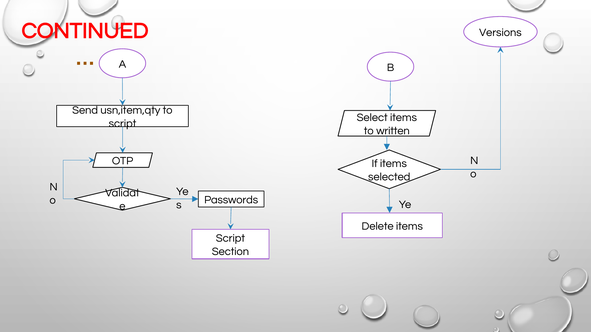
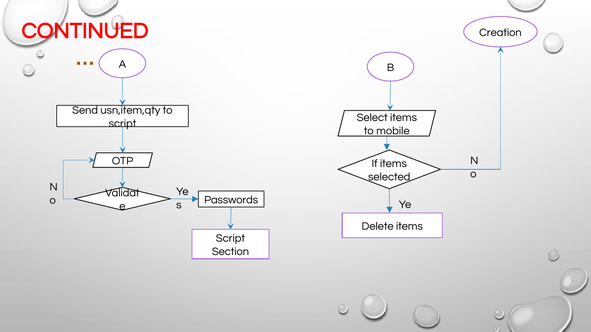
Versions: Versions -> Creation (500, 33)
written: written -> mobile (393, 131)
